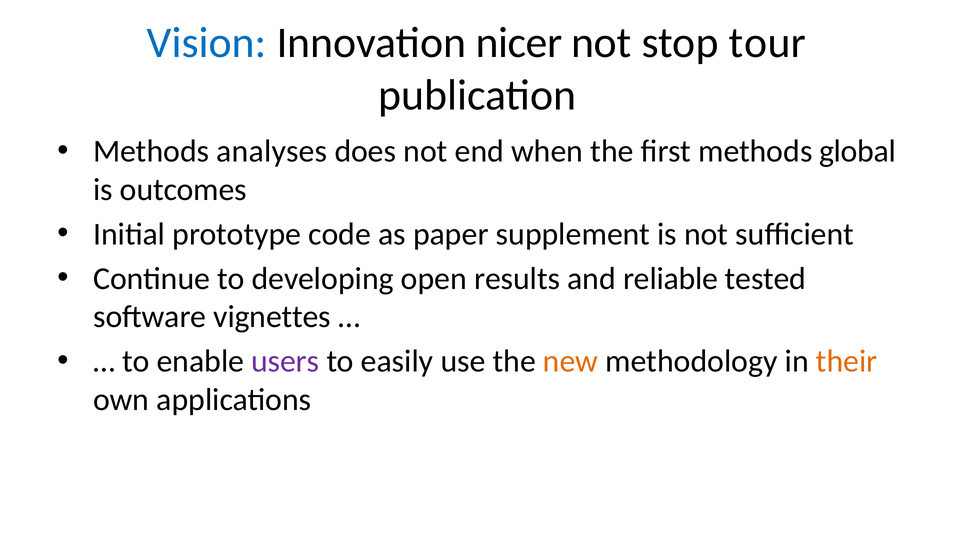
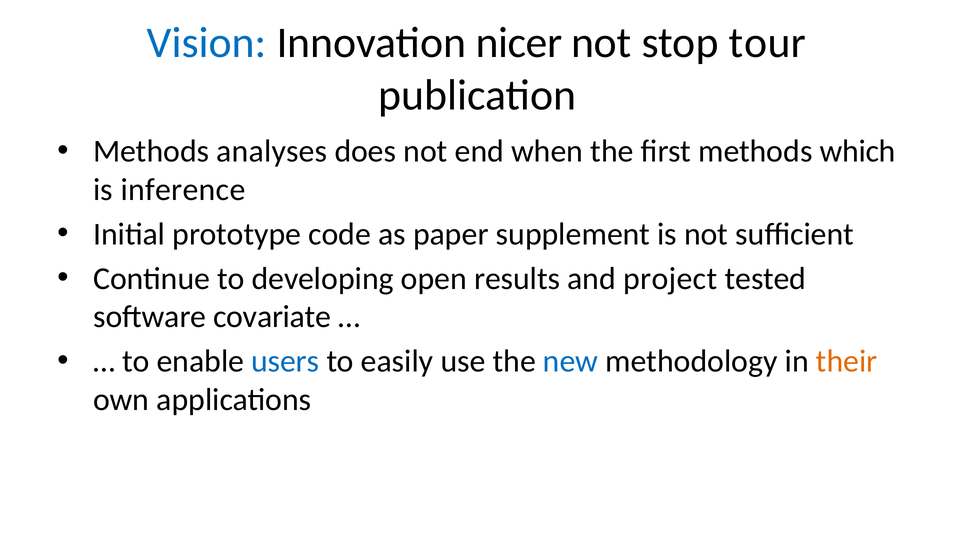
global: global -> which (858, 151)
outcomes: outcomes -> inference (183, 190)
reliable: reliable -> project (670, 279)
vignettes: vignettes -> covariate (272, 317)
users colour: purple -> blue (285, 362)
new colour: orange -> blue (571, 362)
